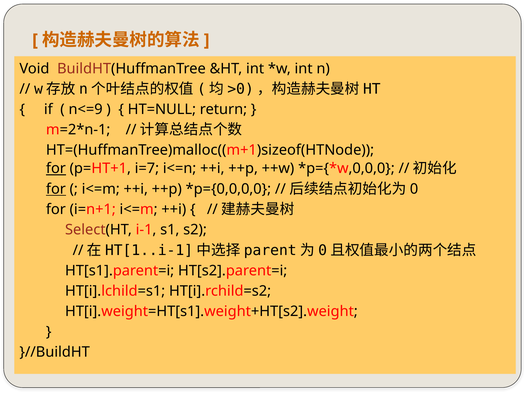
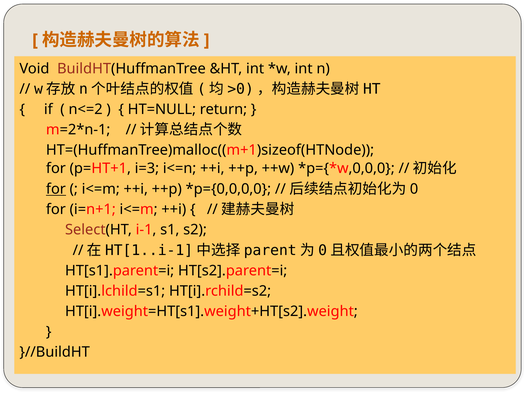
n<=9: n<=9 -> n<=2 (86, 110)
for underline: present -> none (56, 169)
i=7: i=7 -> i=3 (147, 169)
